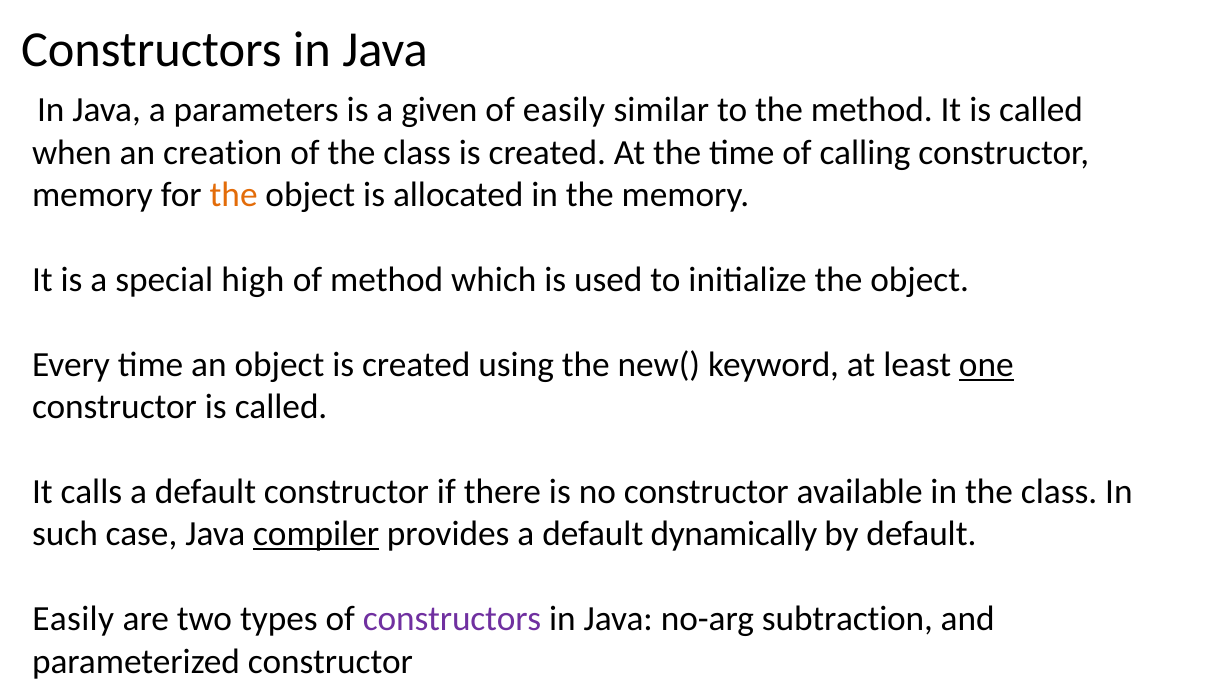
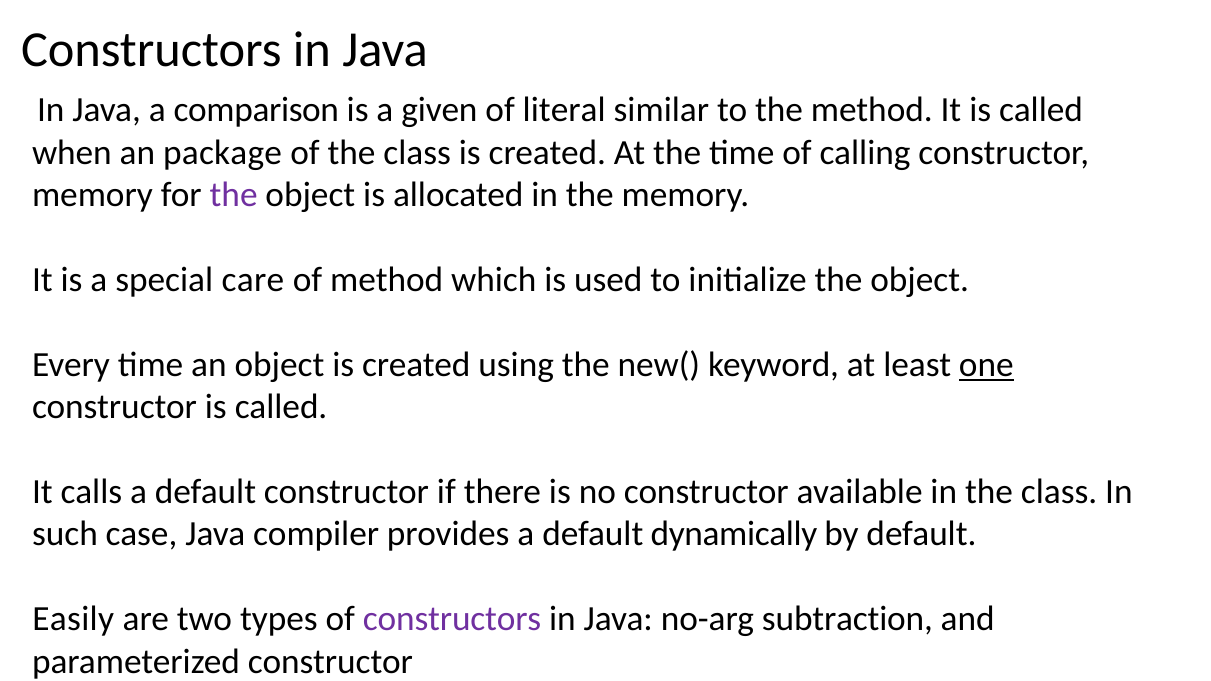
parameters: parameters -> comparison (256, 110)
of easily: easily -> literal (564, 110)
creation: creation -> package (223, 153)
the colour: orange -> purple (234, 195)
high: high -> care (253, 280)
compiler underline: present -> none (316, 534)
